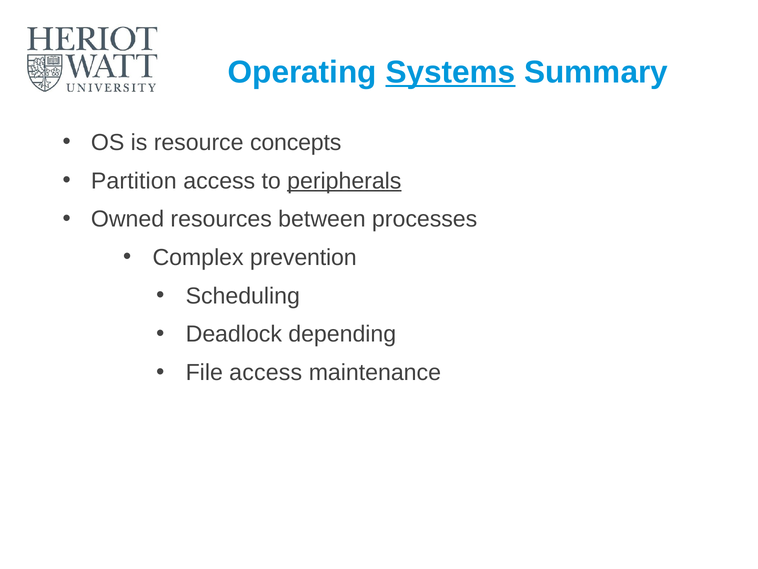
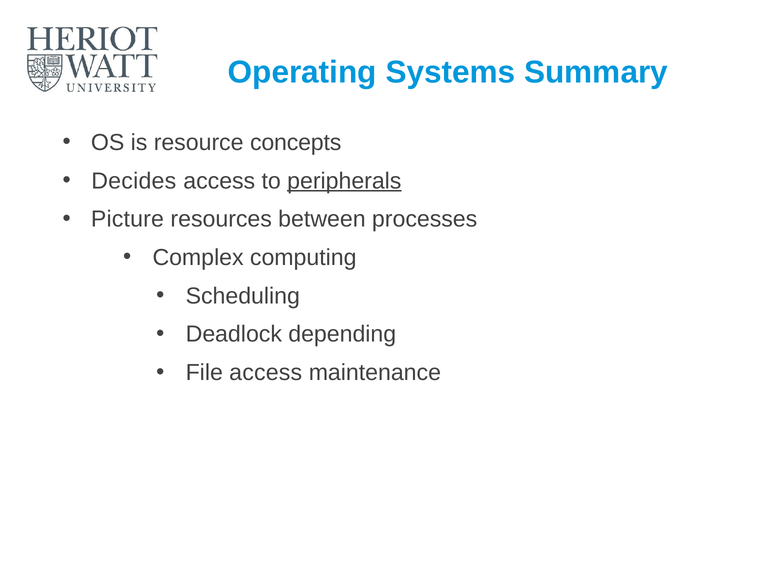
Systems underline: present -> none (450, 72)
Partition: Partition -> Decides (134, 181)
Owned: Owned -> Picture (127, 219)
prevention: prevention -> computing (303, 257)
